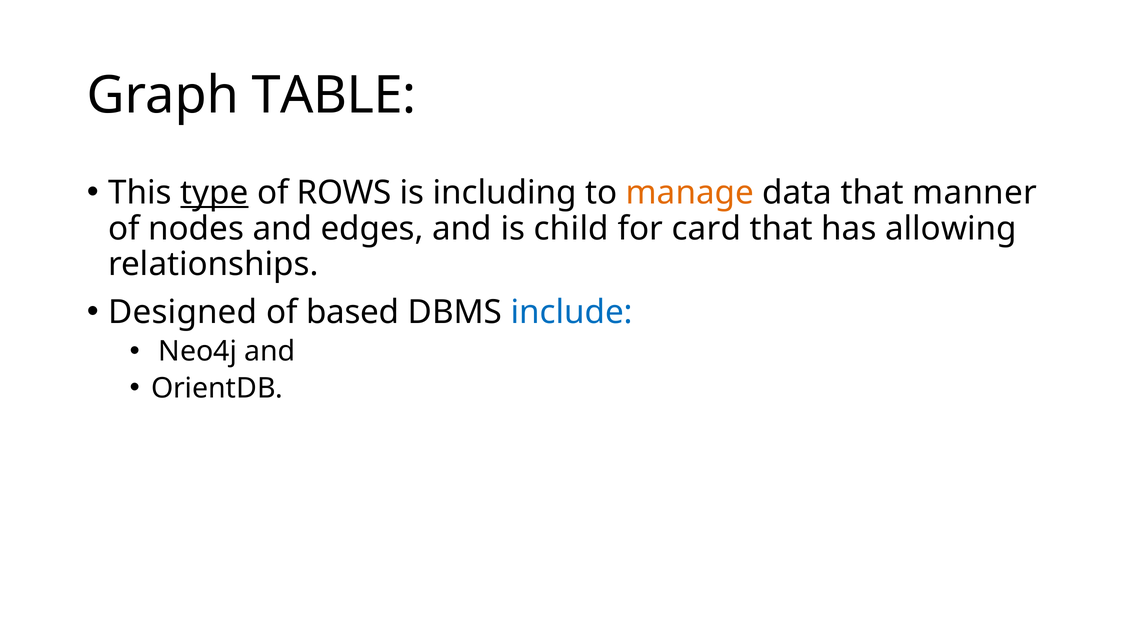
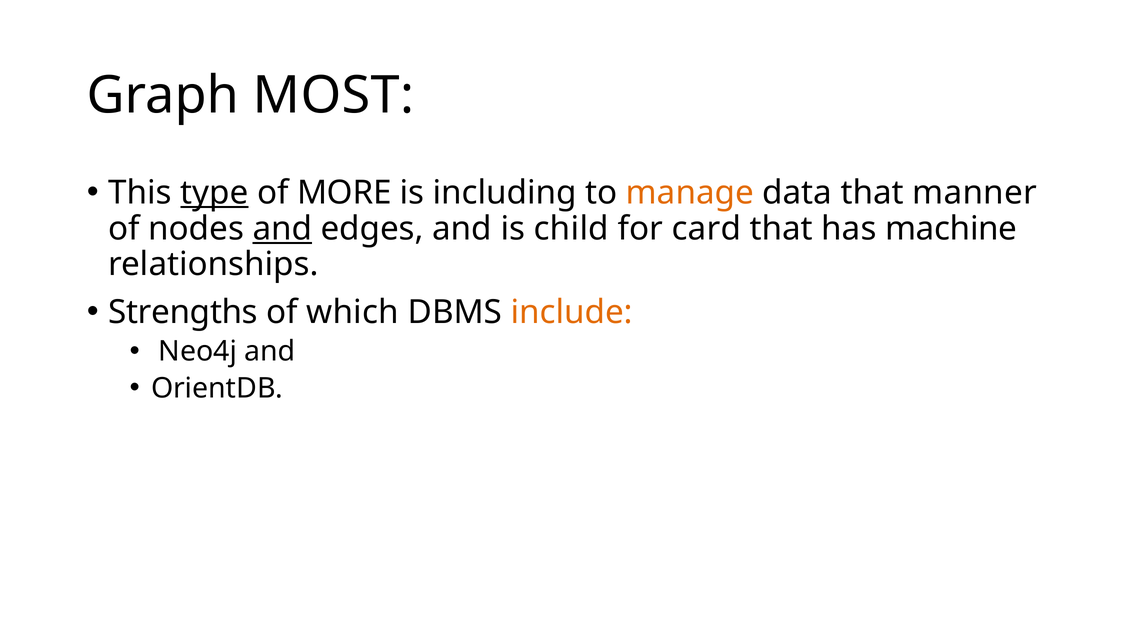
TABLE: TABLE -> MOST (334, 96)
ROWS: ROWS -> MORE (344, 193)
and underline: none -> present (282, 229)
allowing: allowing -> machine (951, 229)
Designed: Designed -> Strengths (183, 312)
based: based -> which (353, 312)
include colour: blue -> orange (572, 312)
